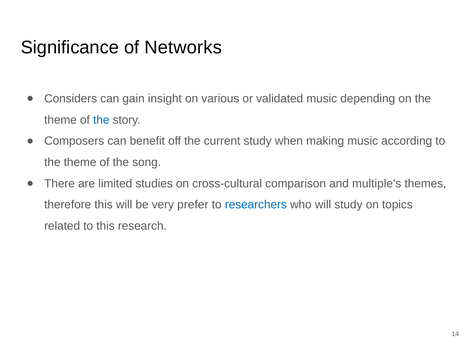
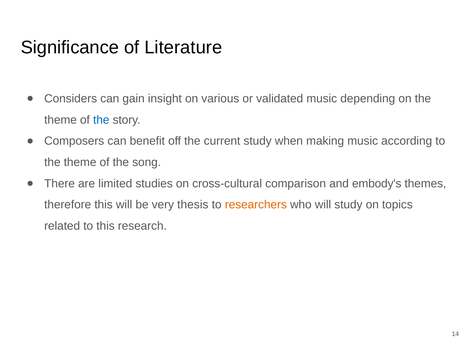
Networks: Networks -> Literature (183, 47)
multiple's: multiple's -> embody's (377, 183)
prefer: prefer -> thesis (193, 204)
researchers colour: blue -> orange (256, 204)
